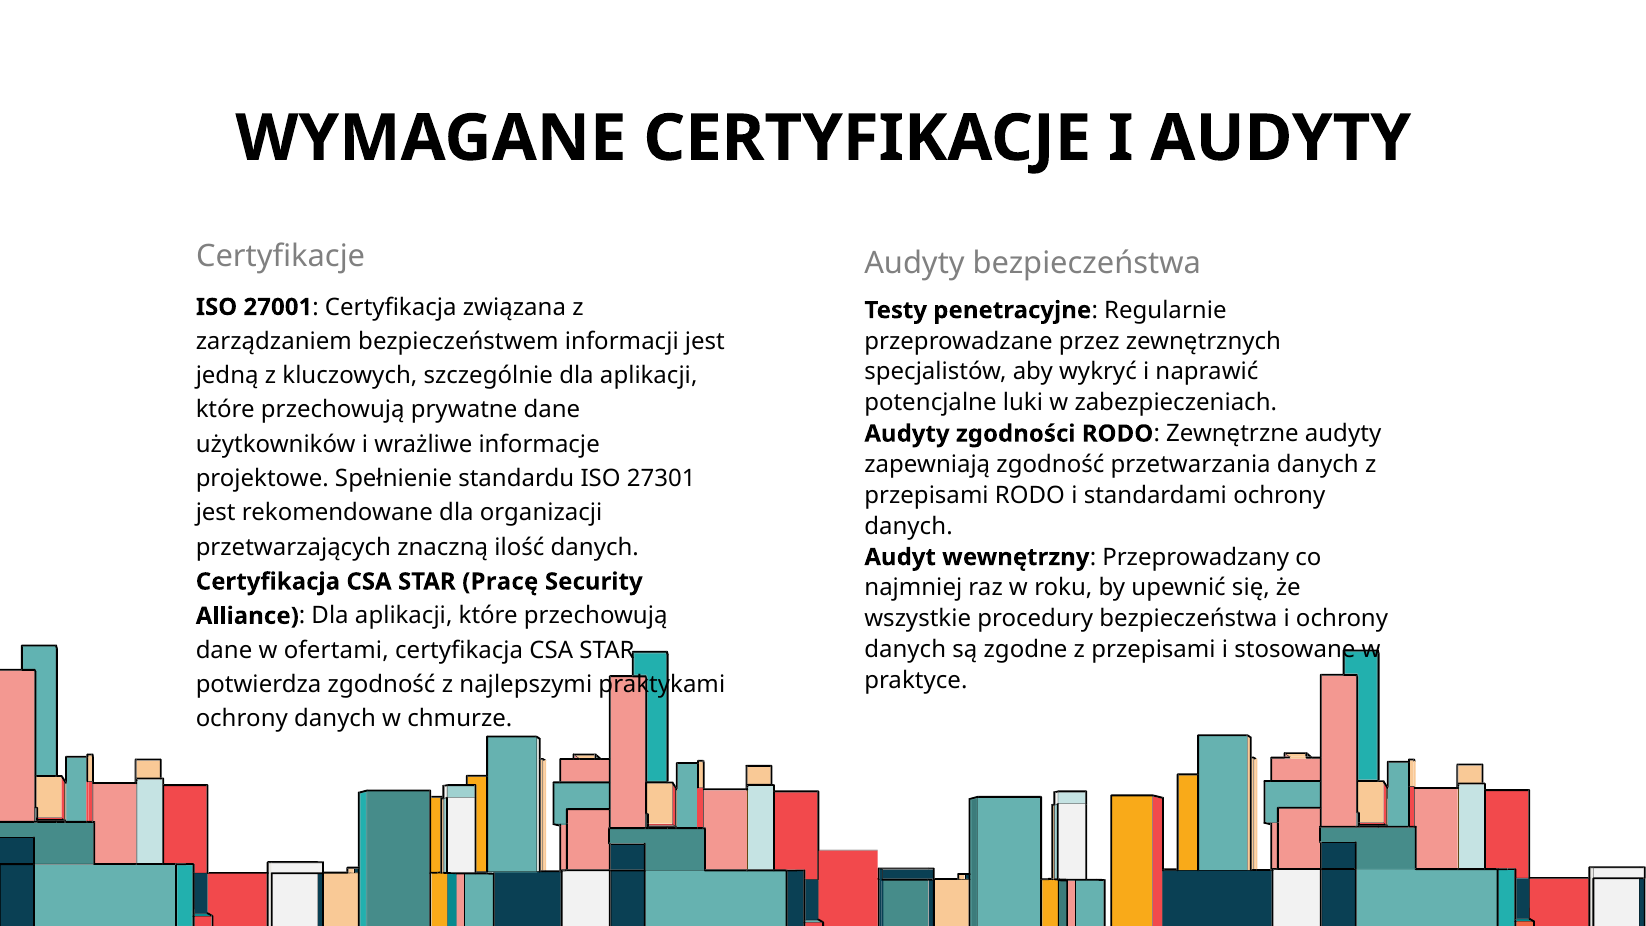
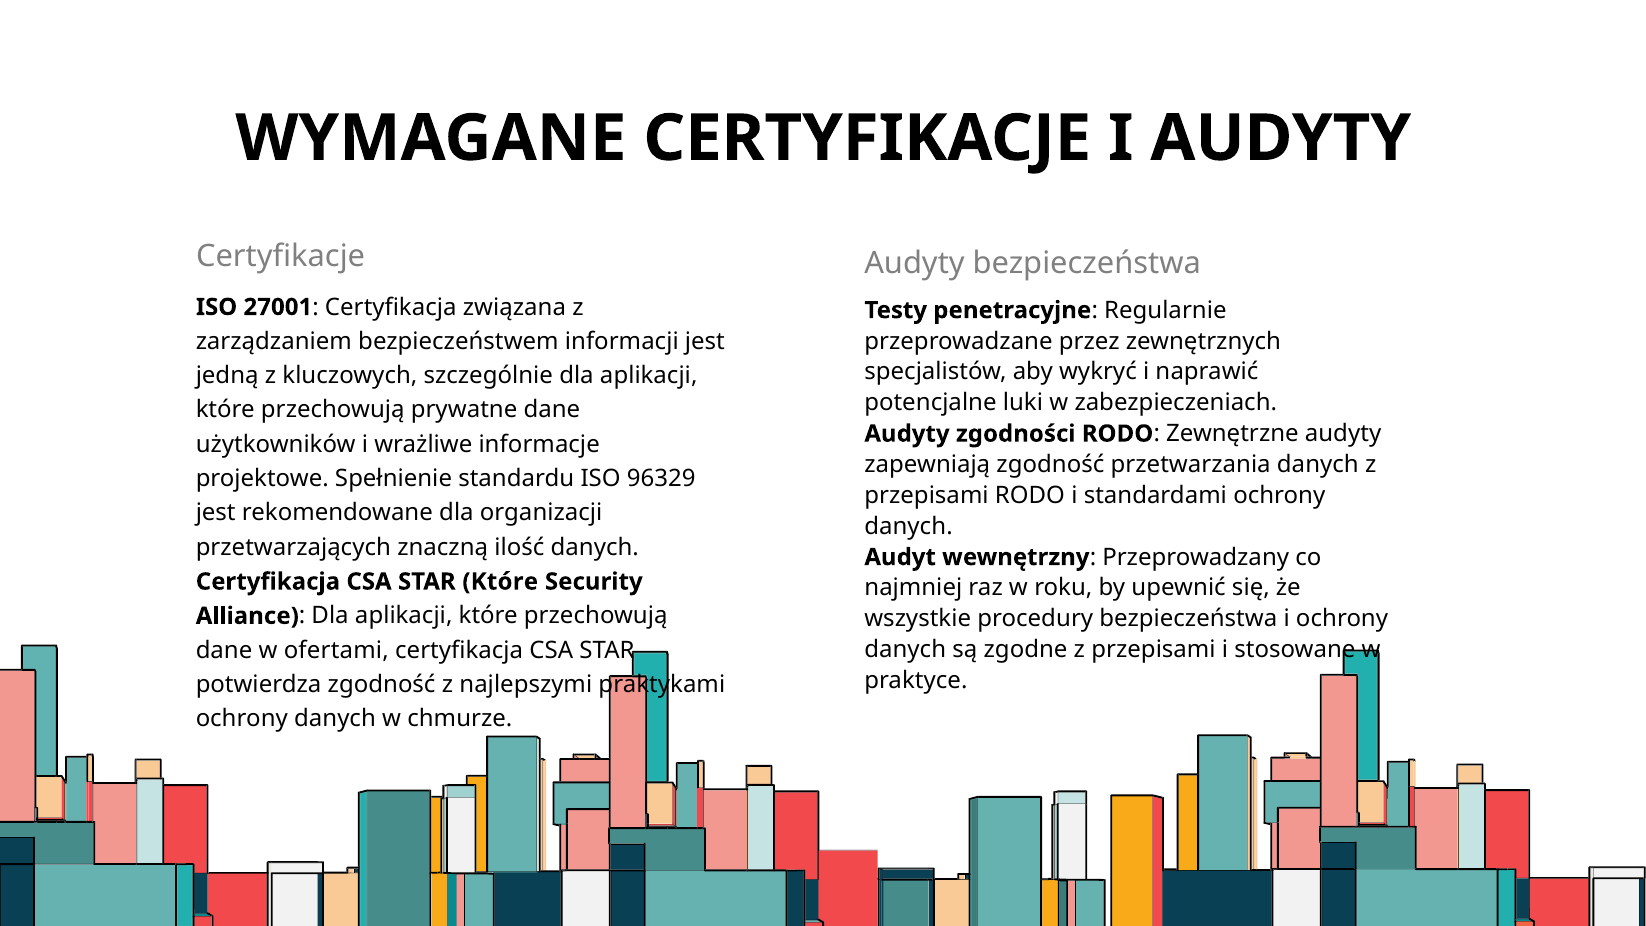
27301: 27301 -> 96329 (661, 479)
STAR Pracę: Pracę -> Które (500, 582)
